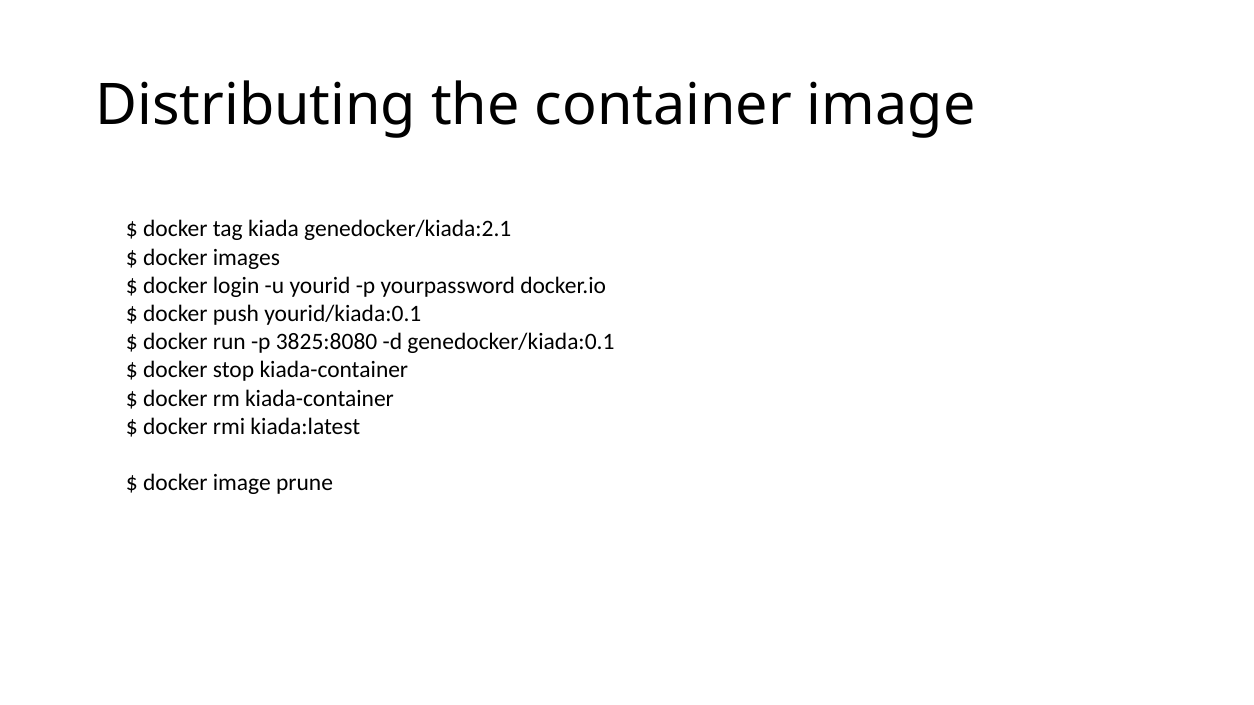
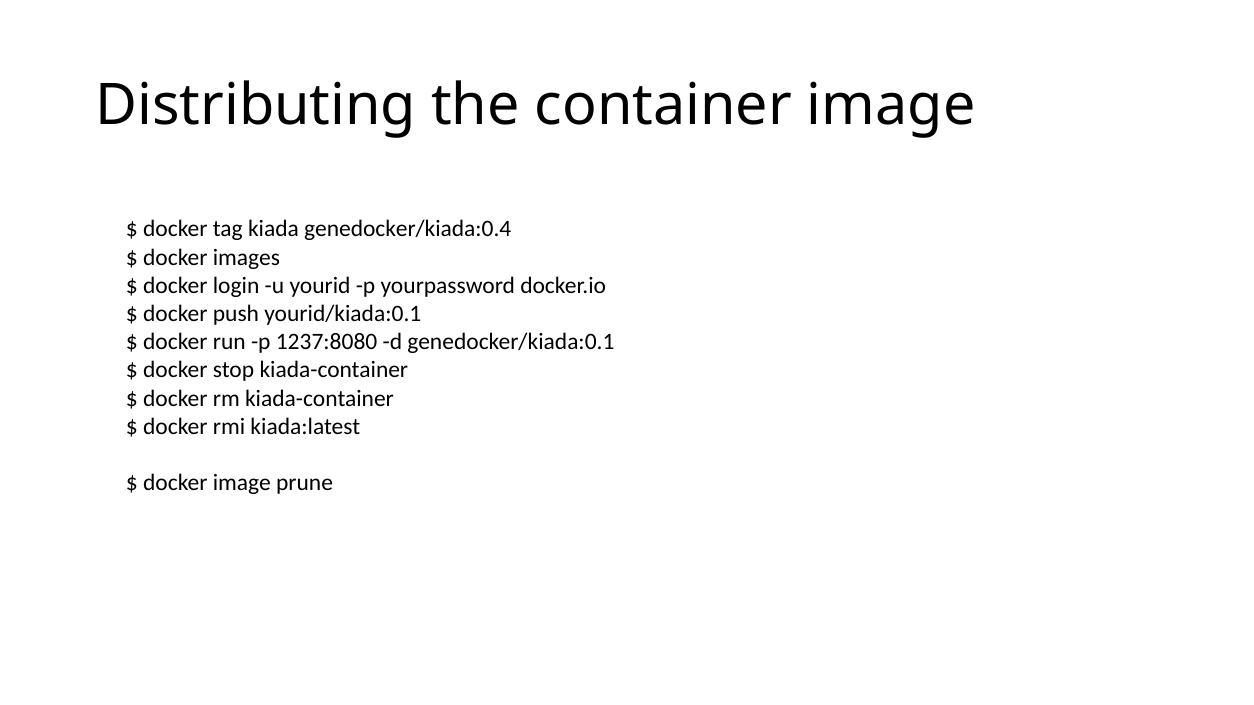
genedocker/kiada:2.1: genedocker/kiada:2.1 -> genedocker/kiada:0.4 (408, 229)
3825:8080: 3825:8080 -> 1237:8080 (327, 342)
